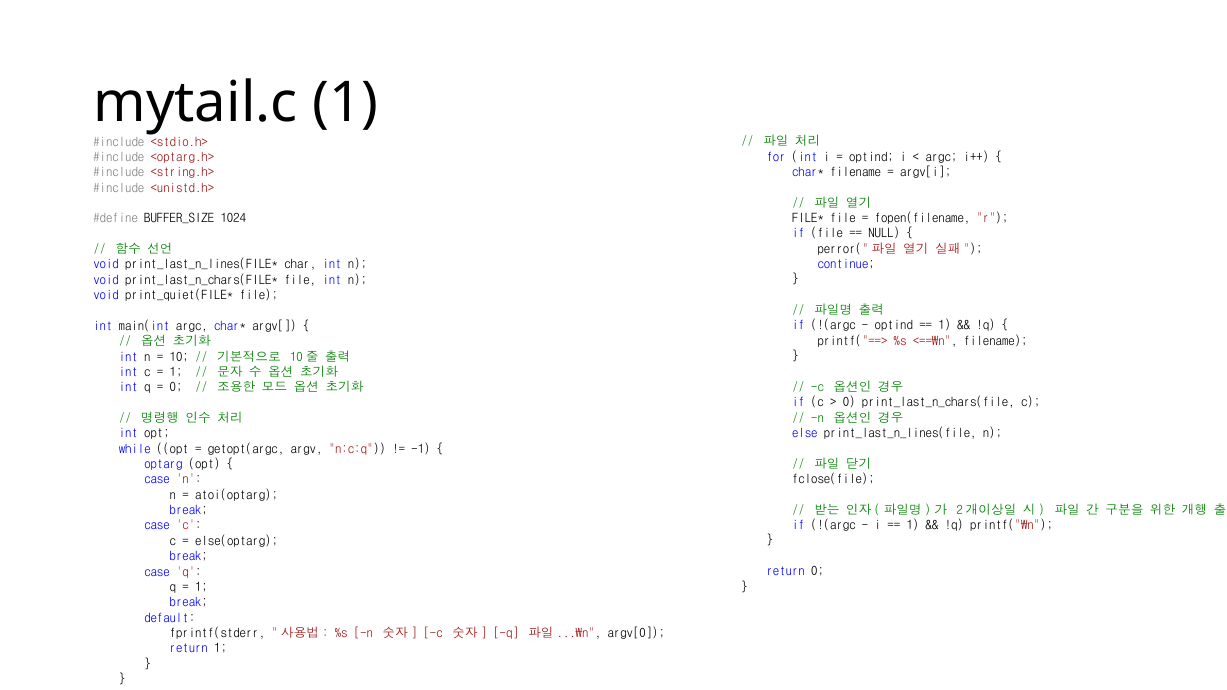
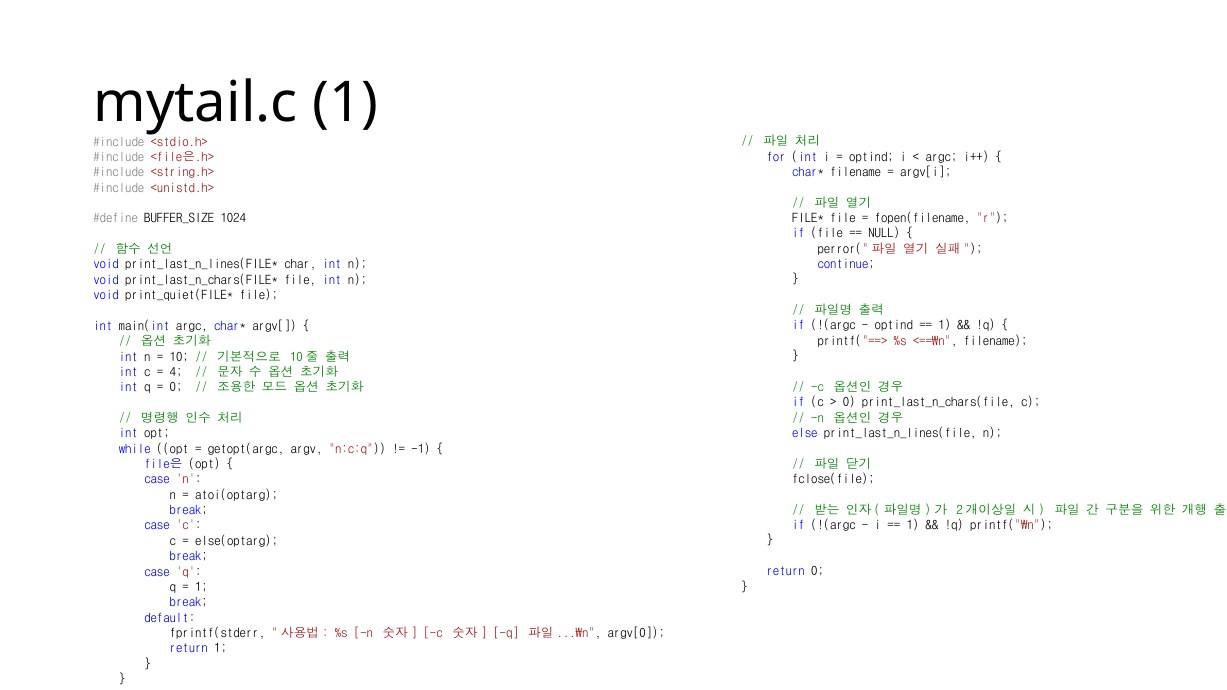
<optarg.h>: <optarg.h> -> <file은.h> (182, 157)
1: 1 -> 4 (176, 372)
optarg: optarg -> file은 (163, 464)
